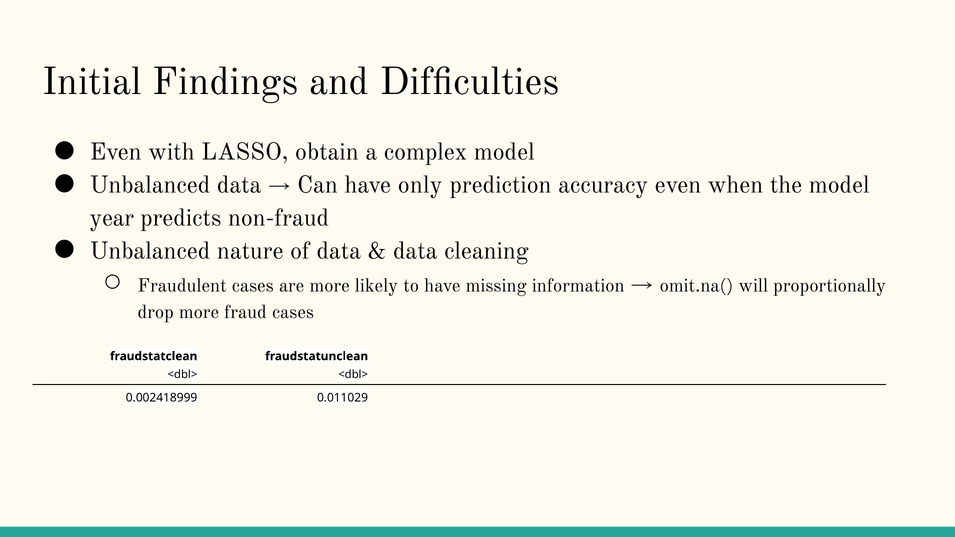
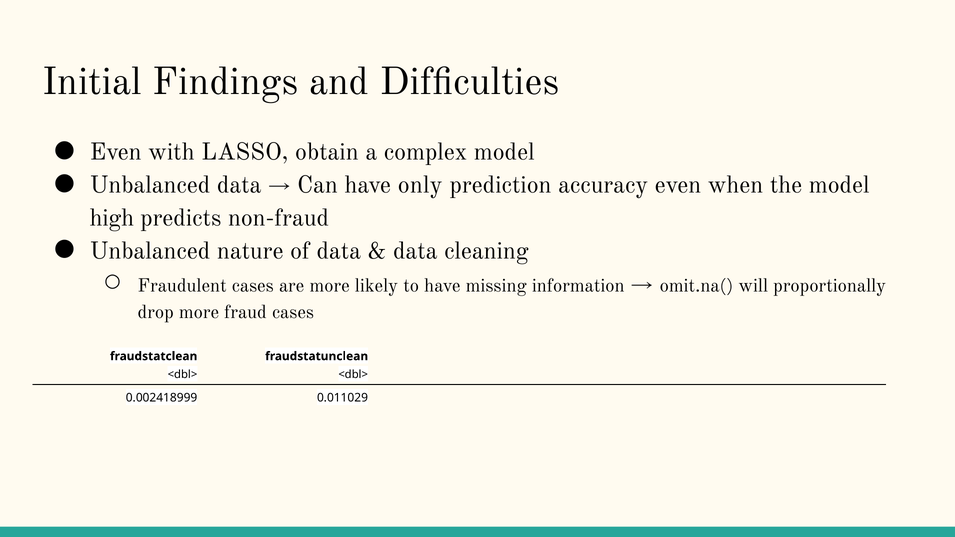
year: year -> high (112, 218)
